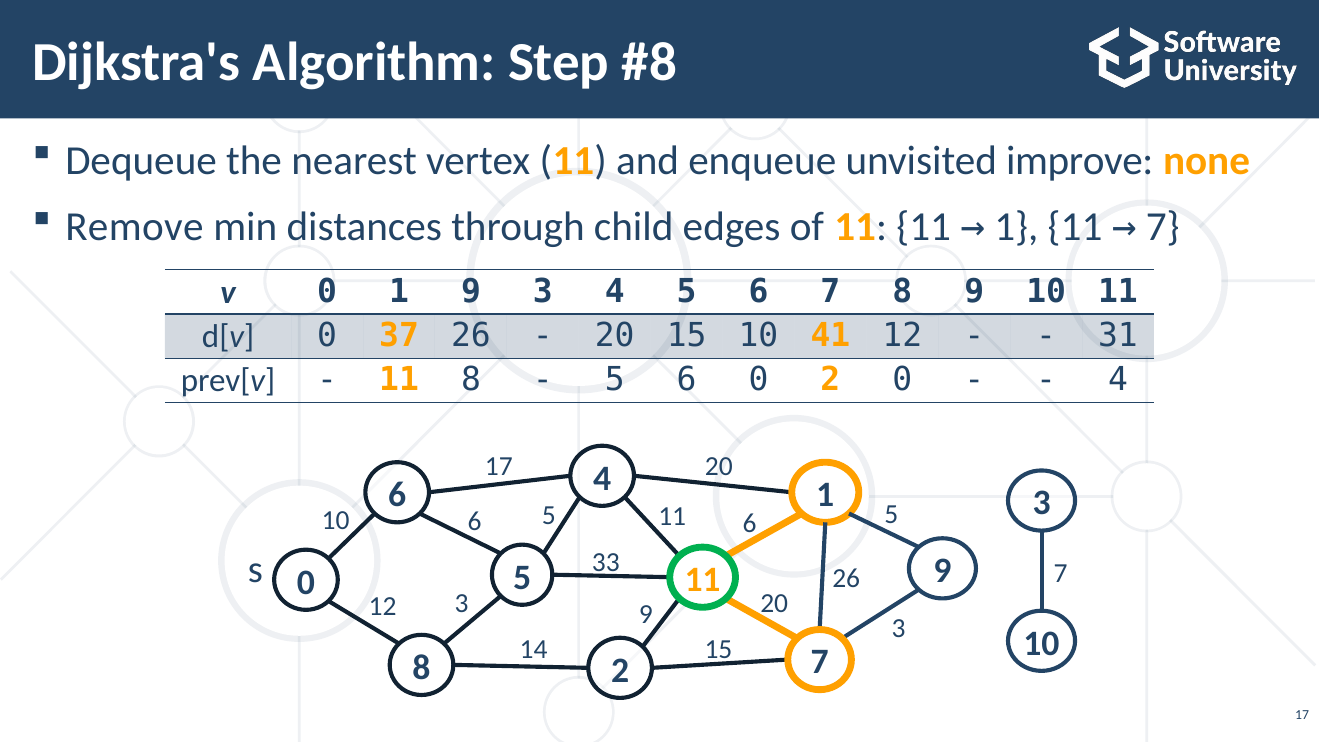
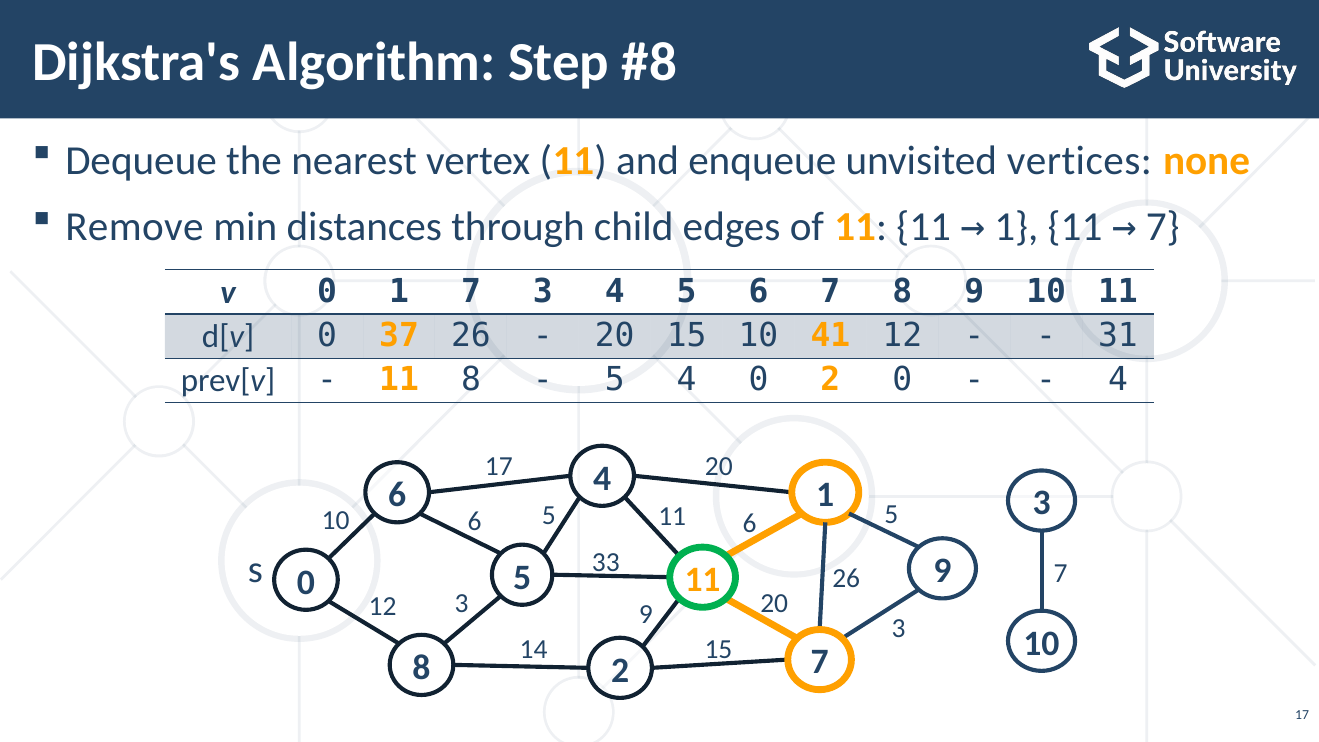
improve: improve -> vertices (1079, 161)
1 9: 9 -> 7 (471, 291)
6: 6 -> 4 (687, 380)
